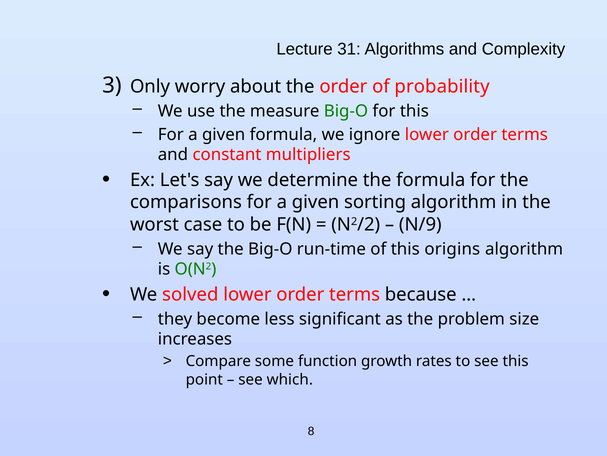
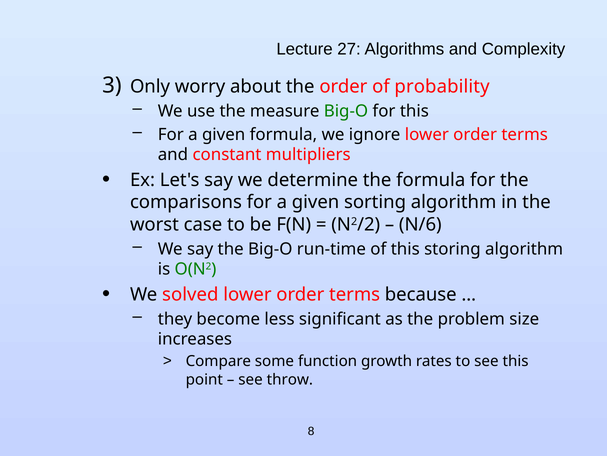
31: 31 -> 27 (349, 49)
N/9: N/9 -> N/6 (420, 224)
origins: origins -> storing (452, 249)
which: which -> throw (290, 379)
